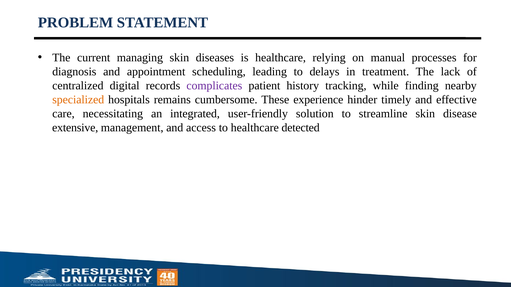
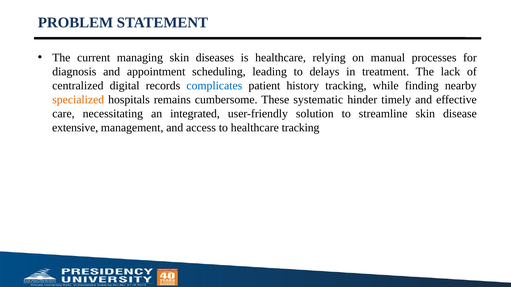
complicates colour: purple -> blue (214, 86)
experience: experience -> systematic (318, 100)
healthcare detected: detected -> tracking (301, 128)
